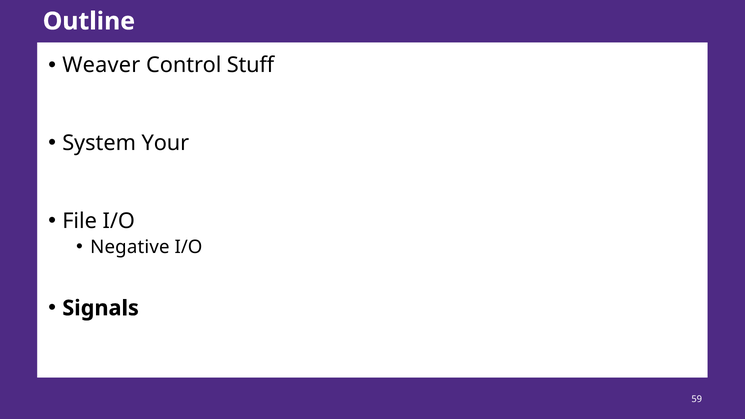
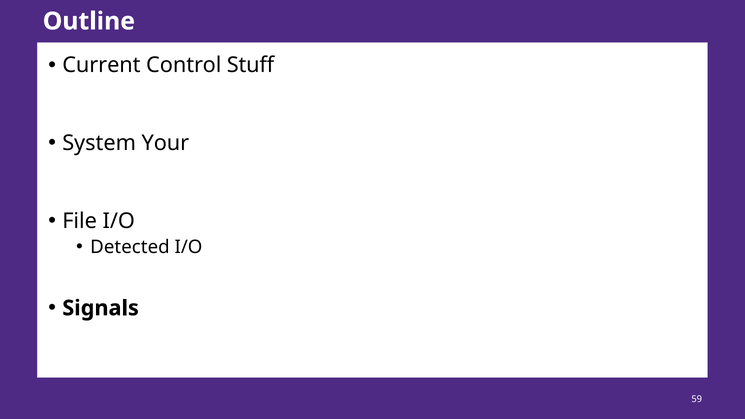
Weaver: Weaver -> Current (101, 65)
Negative: Negative -> Detected (130, 247)
